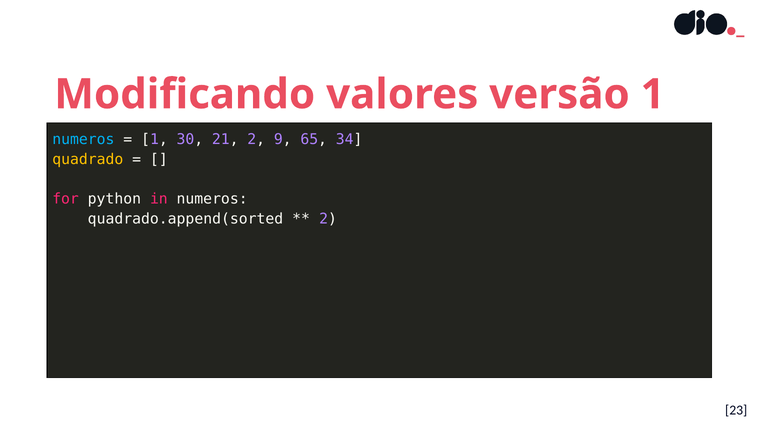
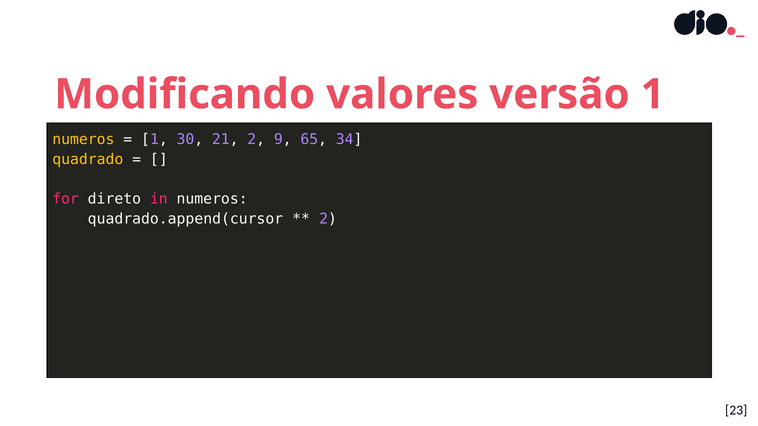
numeros colour: light blue -> yellow (83, 140)
python: python -> direto (114, 199)
quadrado.append(sorted: quadrado.append(sorted -> quadrado.append(cursor (185, 219)
